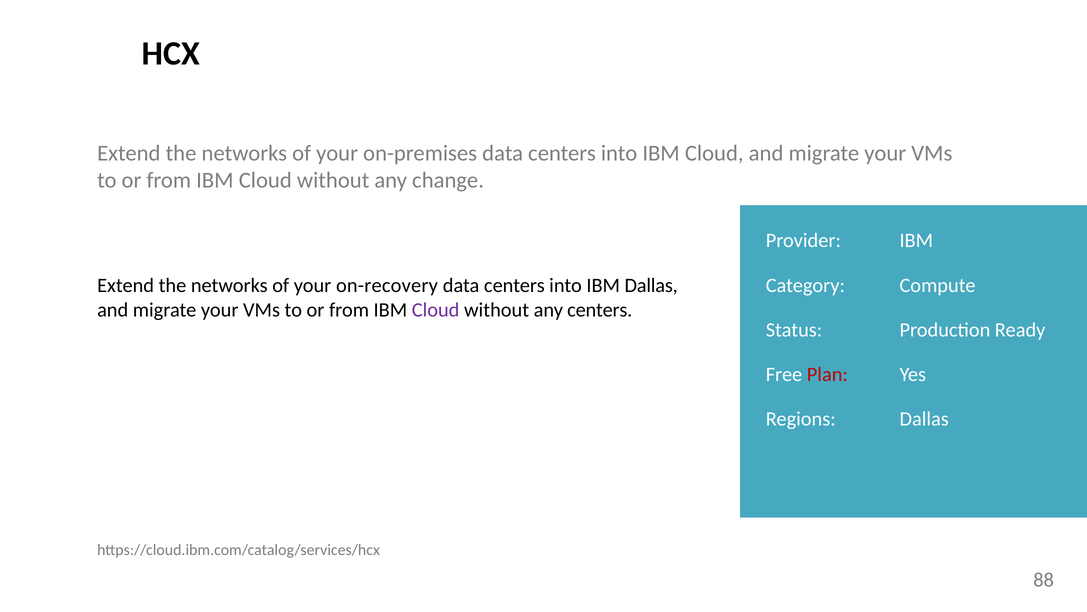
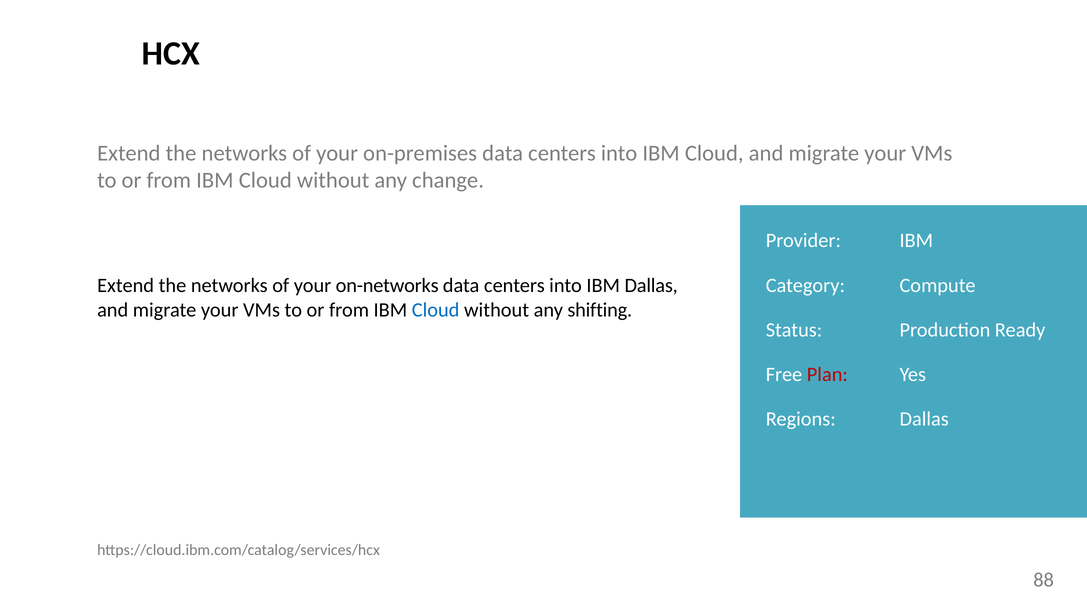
on-recovery: on-recovery -> on-networks (387, 285)
Cloud colour: purple -> blue (436, 310)
any centers: centers -> shifting (600, 310)
